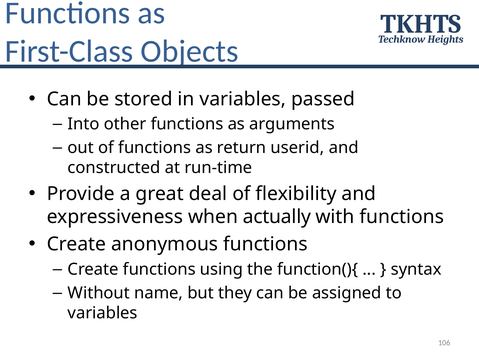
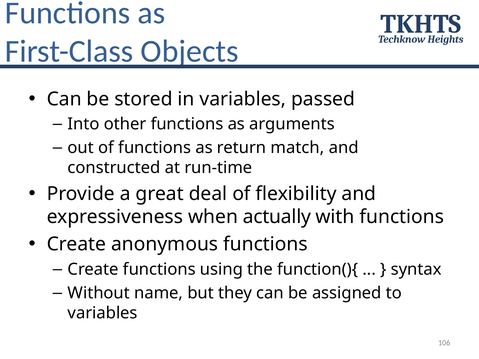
userid: userid -> match (297, 148)
